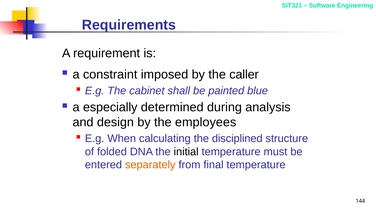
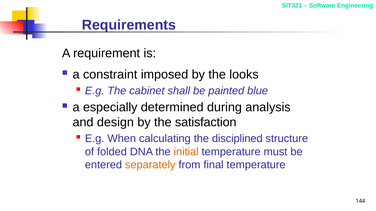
caller: caller -> looks (244, 75)
employees: employees -> satisfaction (206, 123)
initial colour: black -> orange (186, 152)
